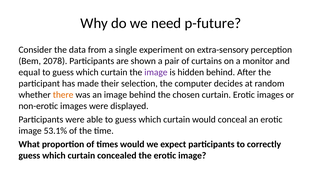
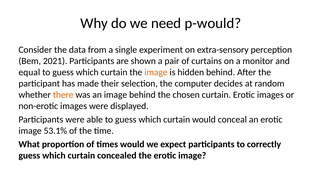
p-future: p-future -> p-would (213, 23)
2078: 2078 -> 2021 (55, 61)
image colour: purple -> orange (156, 72)
